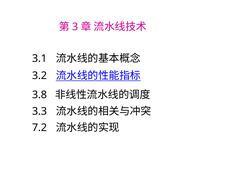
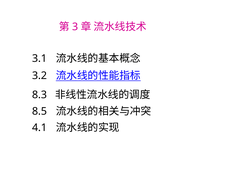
3.8: 3.8 -> 8.3 (40, 95)
3.3: 3.3 -> 8.5 (40, 111)
7.2: 7.2 -> 4.1 (40, 128)
